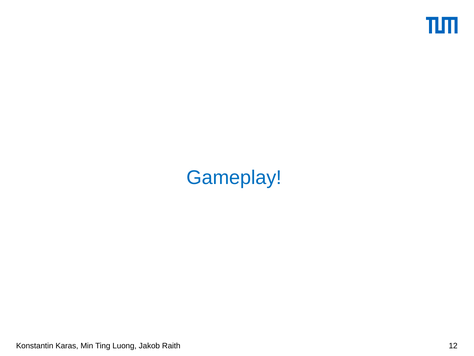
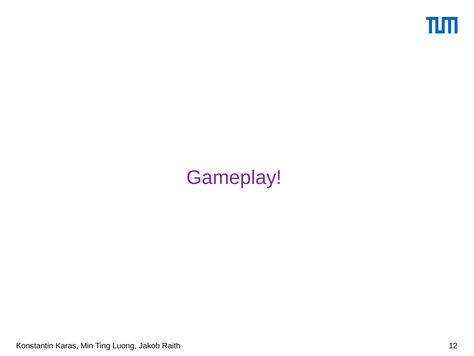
Gameplay colour: blue -> purple (234, 177)
